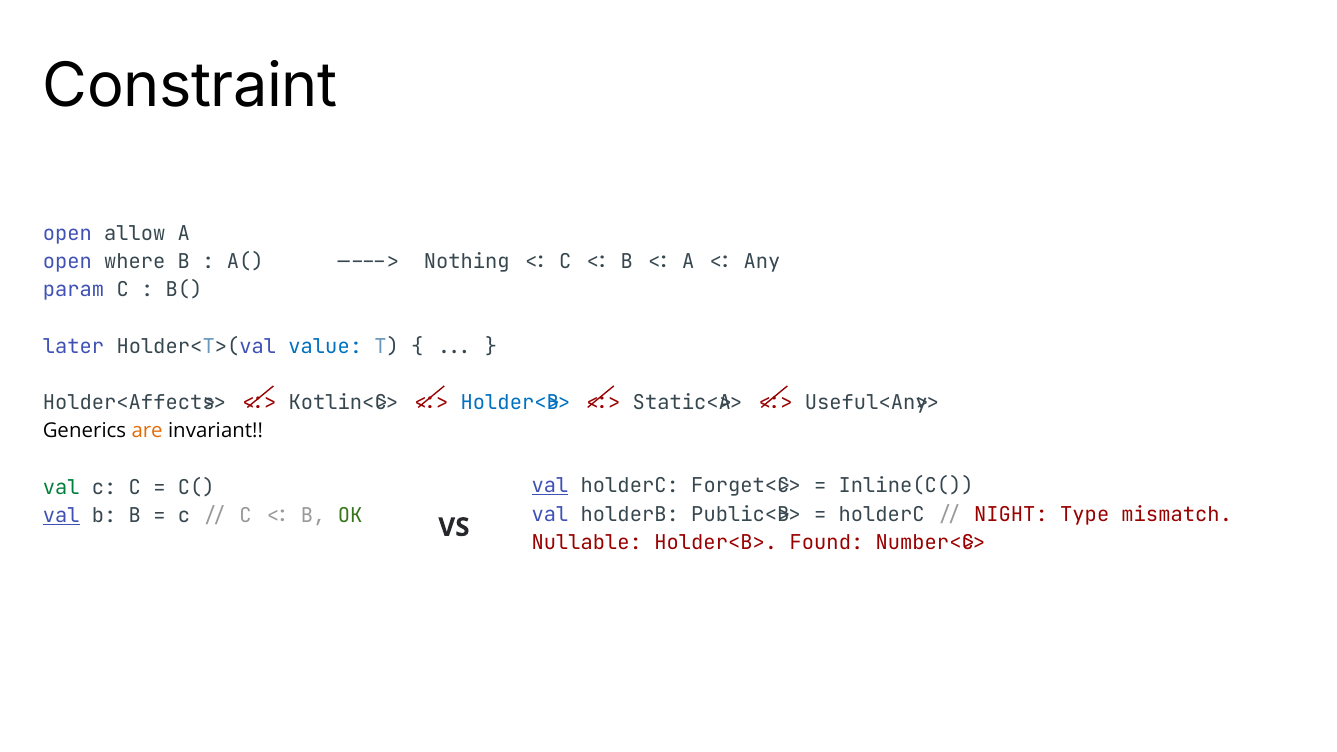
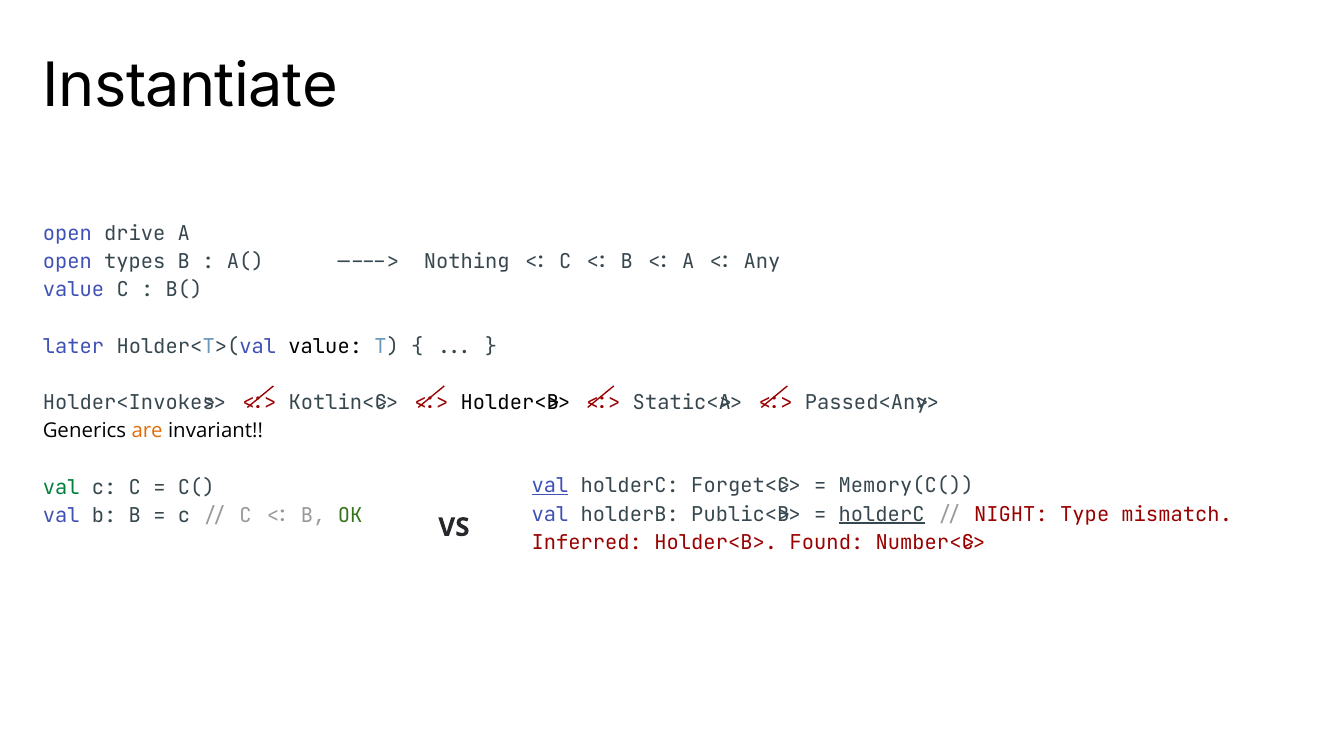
Constraint: Constraint -> Instantiate (190, 86)
allow: allow -> drive (135, 234)
where: where -> types (135, 262)
param: param -> value (73, 290)
value colour: blue -> black (325, 347)
Holder<Affects>: Holder<Affects> -> Holder<Invokes> (135, 403)
Holder<B> colour: blue -> black (516, 403)
Useful<Any>: Useful<Any> -> Passed<Any> (872, 403)
Inline(C(: Inline(C( -> Memory(C( (906, 486)
holderC underline: none -> present (882, 514)
val underline: present -> none (61, 515)
Nullable: Nullable -> Inferred (587, 542)
